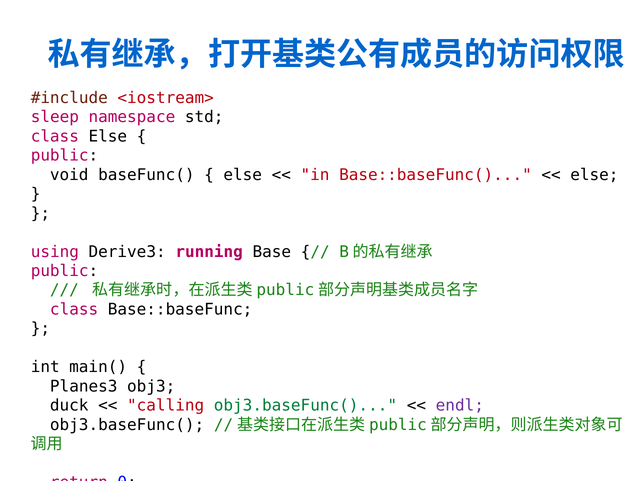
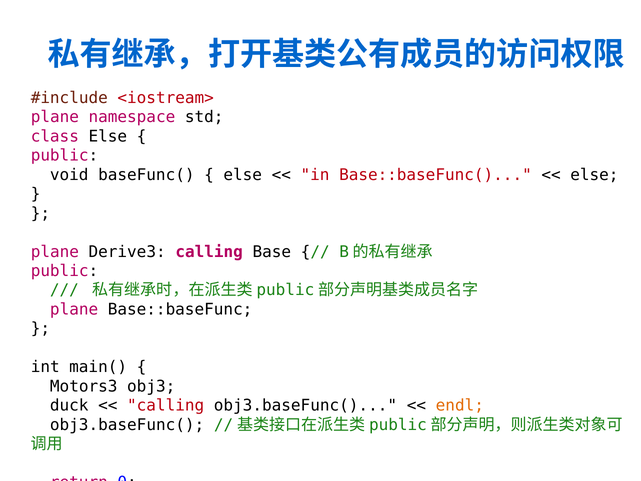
sleep: sleep -> plane (55, 117)
using: using -> plane (55, 252)
Derive3 running: running -> calling (209, 252)
class: class -> plane (74, 309)
Planes3: Planes3 -> Motors3 (84, 386)
obj3.baseFunc( colour: green -> black (305, 405)
endl colour: purple -> orange (460, 405)
